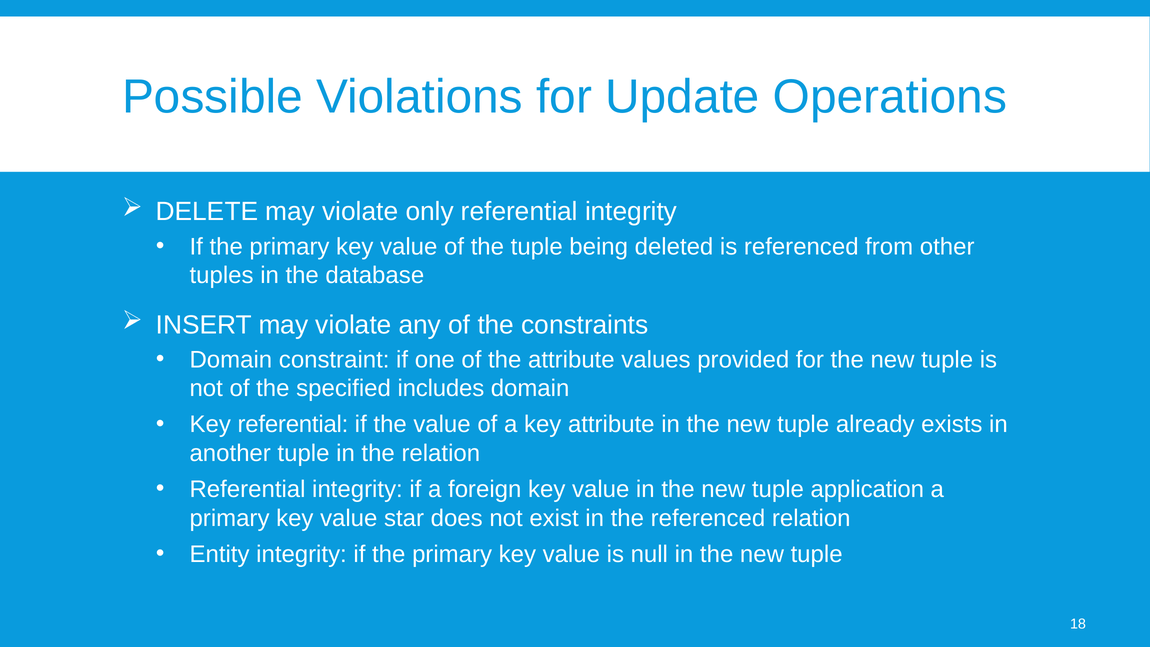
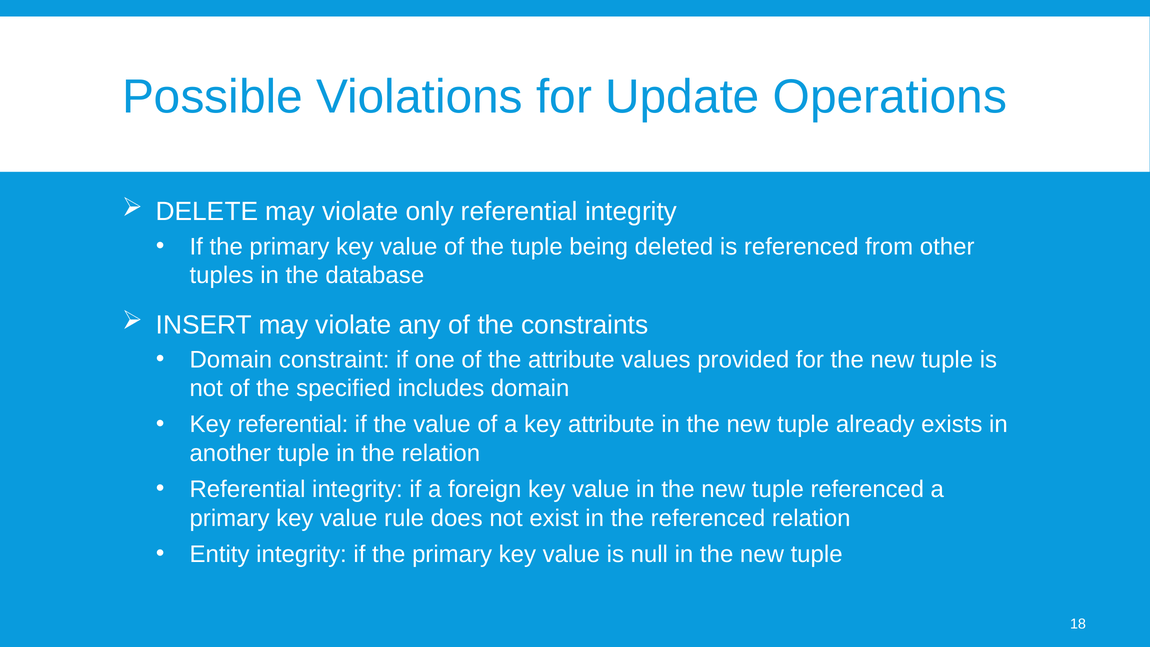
tuple application: application -> referenced (867, 489)
star: star -> rule (404, 518)
